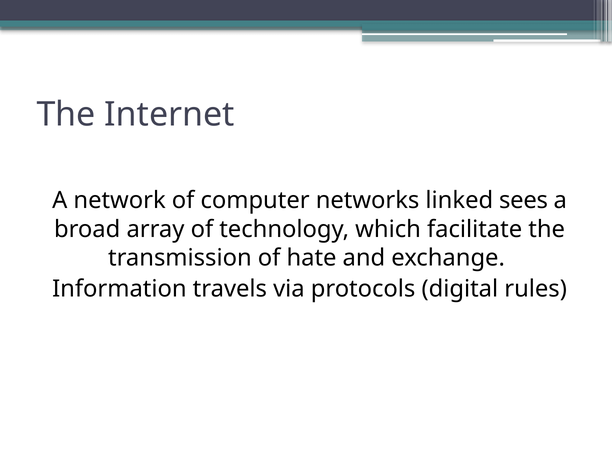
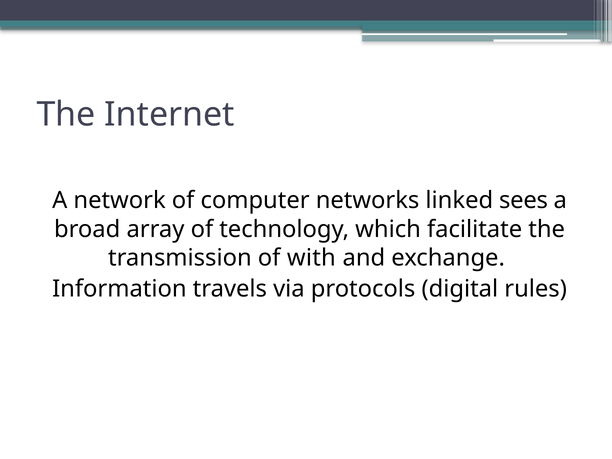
hate: hate -> with (311, 258)
